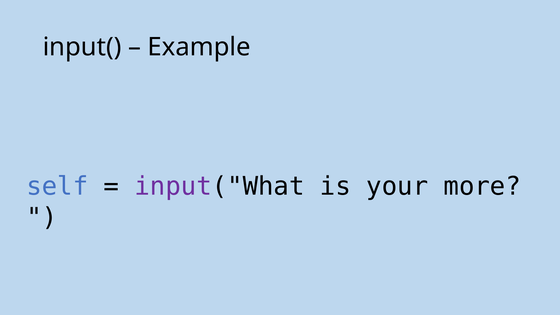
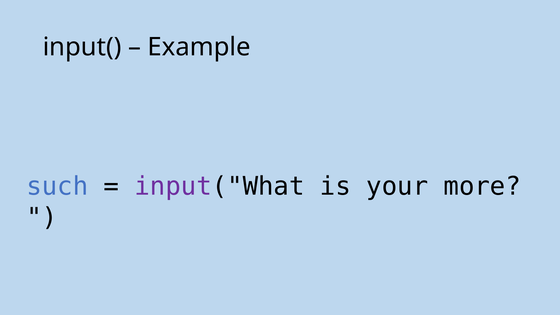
self: self -> such (57, 186)
